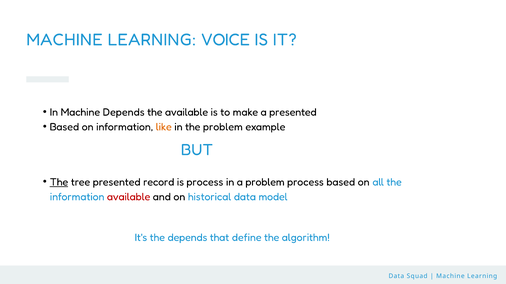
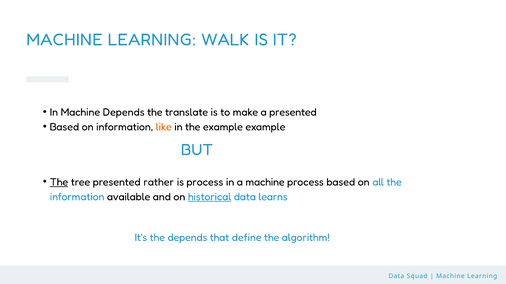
VOICE: VOICE -> WALK (225, 40)
the available: available -> translate (187, 112)
the problem: problem -> example (223, 127)
record: record -> rather (159, 182)
a problem: problem -> machine (265, 182)
available colour: red -> black (129, 197)
historical underline: none -> present (210, 197)
model: model -> learns (273, 197)
